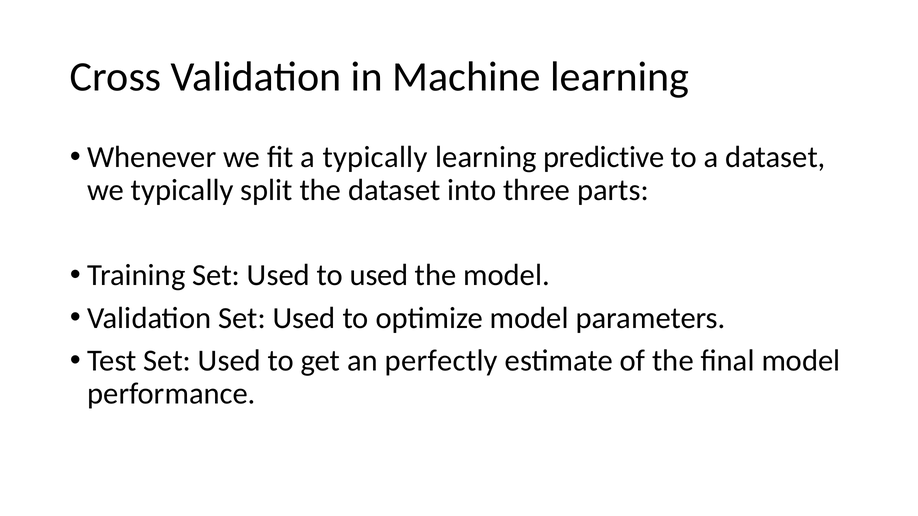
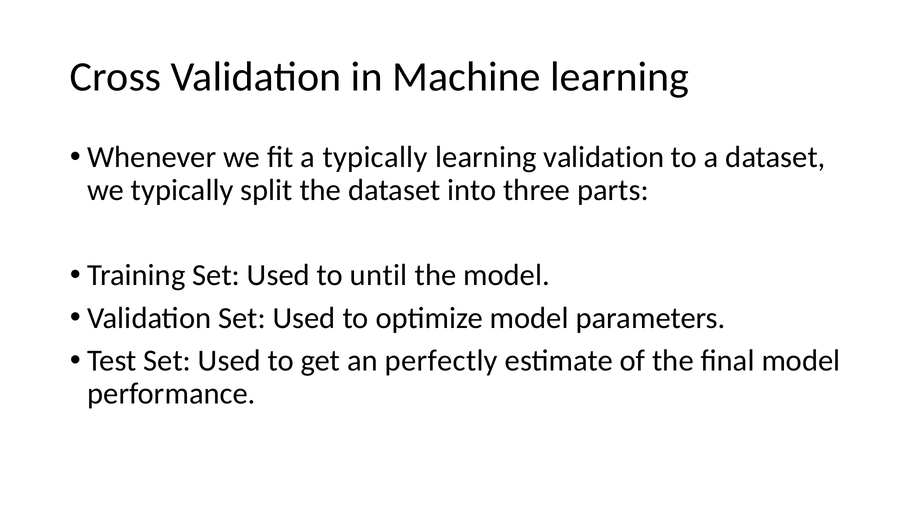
learning predictive: predictive -> validation (604, 157)
to used: used -> until (379, 276)
